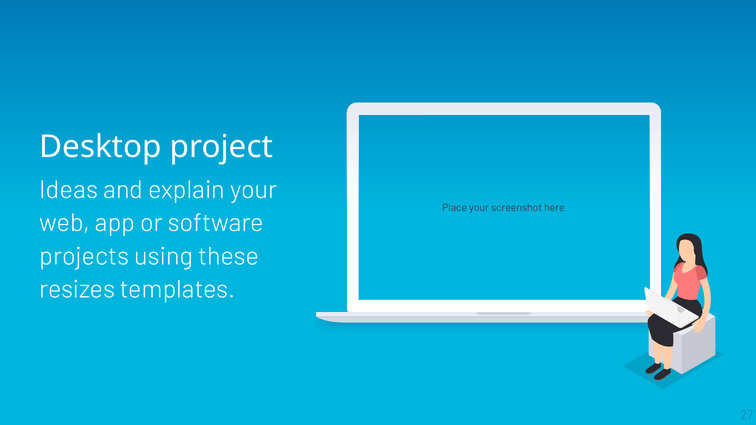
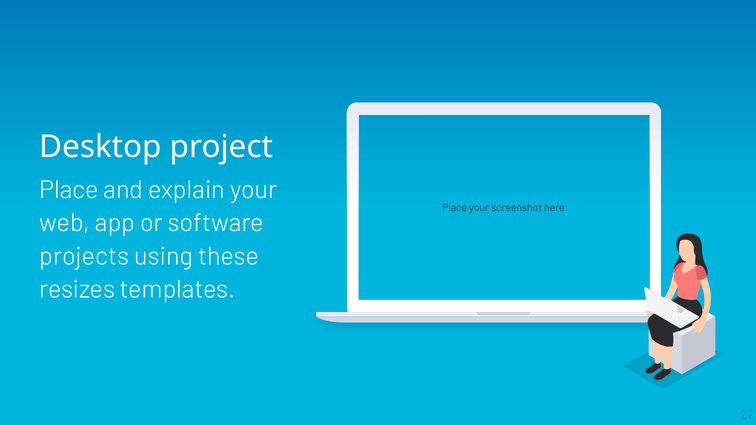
Ideas: Ideas -> Place (69, 190)
